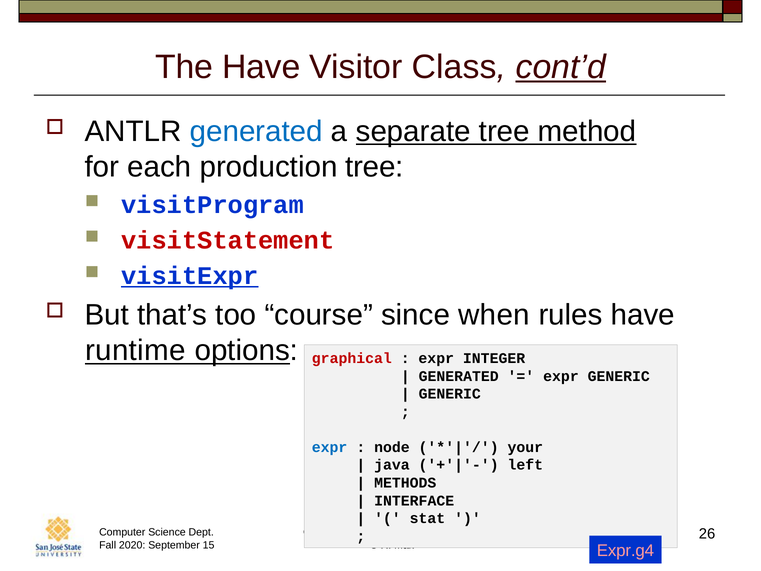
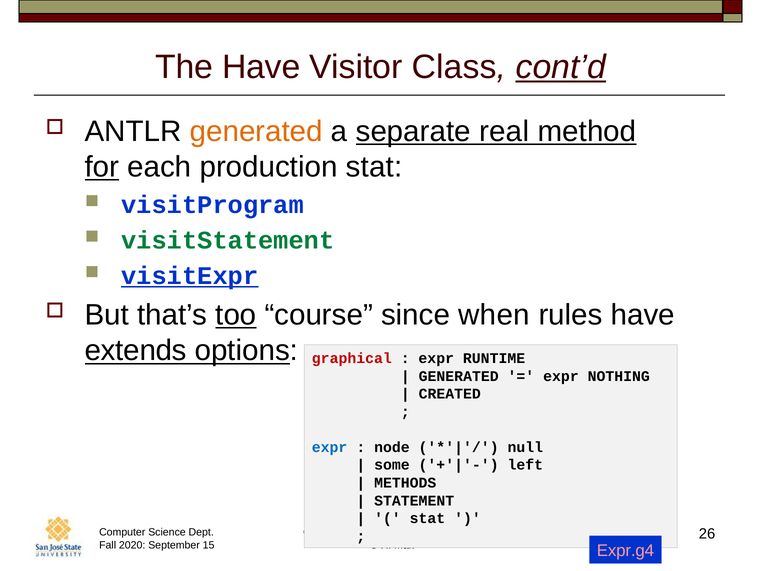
generated colour: blue -> orange (256, 131)
separate tree: tree -> real (504, 131)
for underline: none -> present (102, 167)
production tree: tree -> stat (374, 167)
visitStatement colour: red -> green (228, 240)
too underline: none -> present (236, 315)
runtime: runtime -> extends (136, 350)
INTEGER: INTEGER -> RUNTIME (494, 358)
expr GENERIC: GENERIC -> NOTHING (619, 376)
GENERIC: GENERIC -> CREATED (450, 394)
your: your -> null (525, 447)
java: java -> some (392, 465)
INTERFACE: INTERFACE -> STATEMENT (414, 500)
